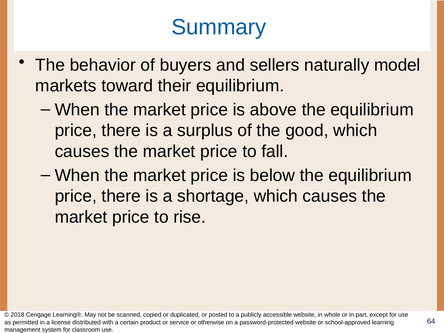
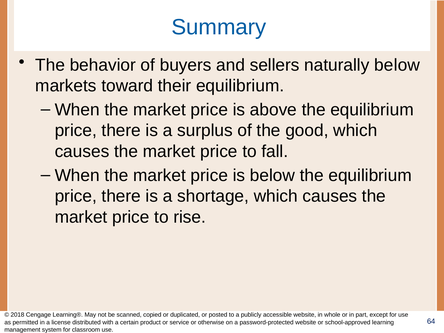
naturally model: model -> below (397, 65)
